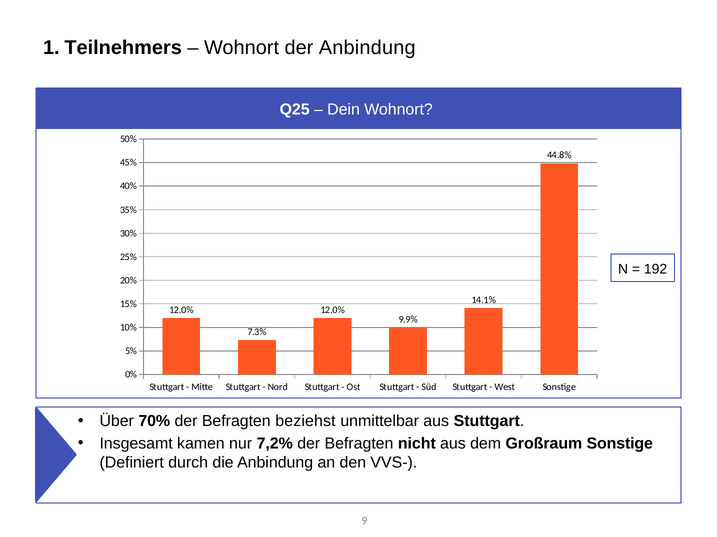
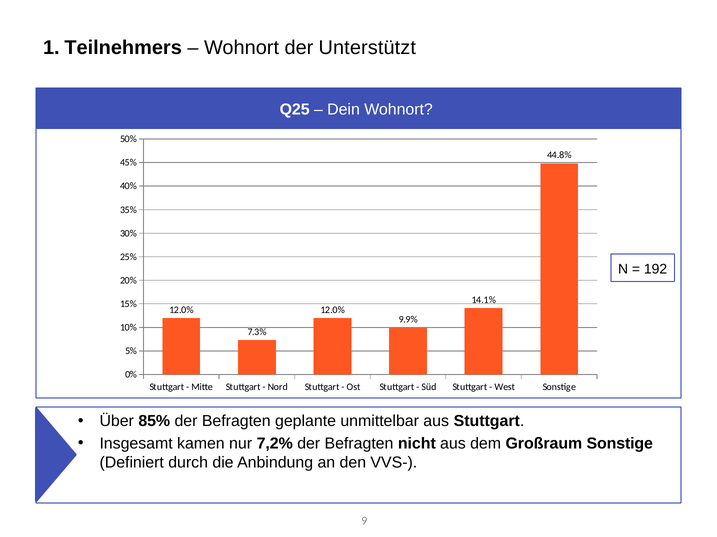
der Anbindung: Anbindung -> Unterstützt (367, 48)
70%: 70% -> 85% (154, 422)
beziehst: beziehst -> geplante (306, 422)
